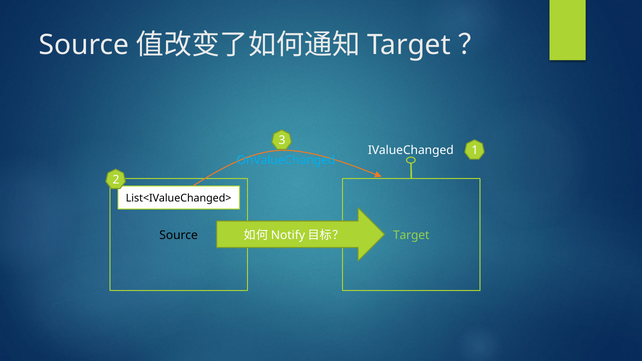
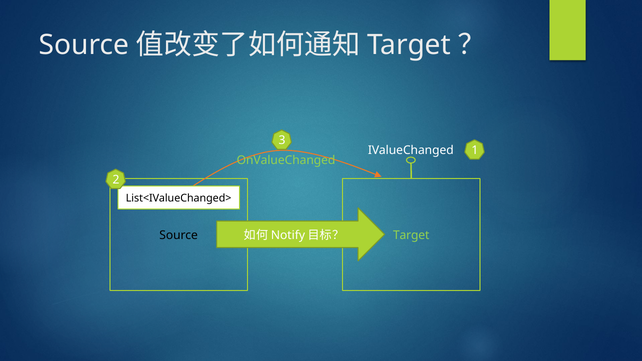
OnValueChanged colour: light blue -> light green (286, 160)
